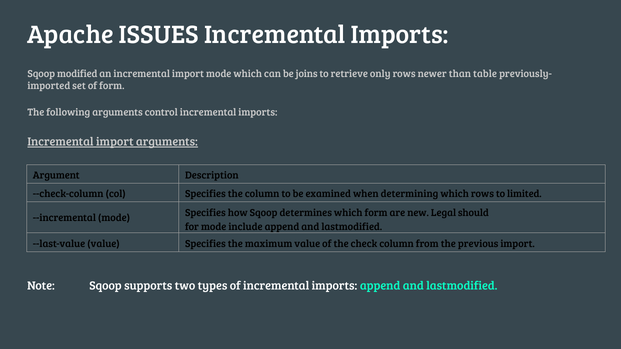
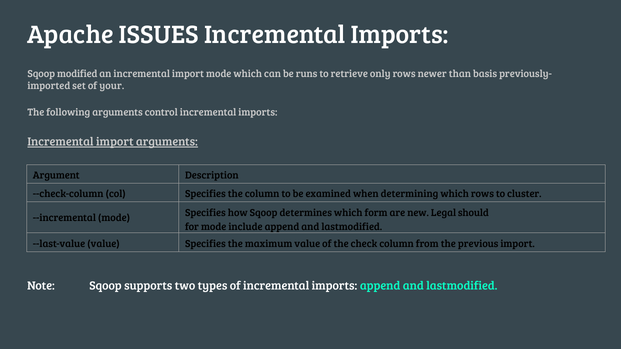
joins: joins -> runs (307, 74)
table: table -> basis (485, 74)
of form: form -> your (112, 86)
limited: limited -> cluster (524, 194)
